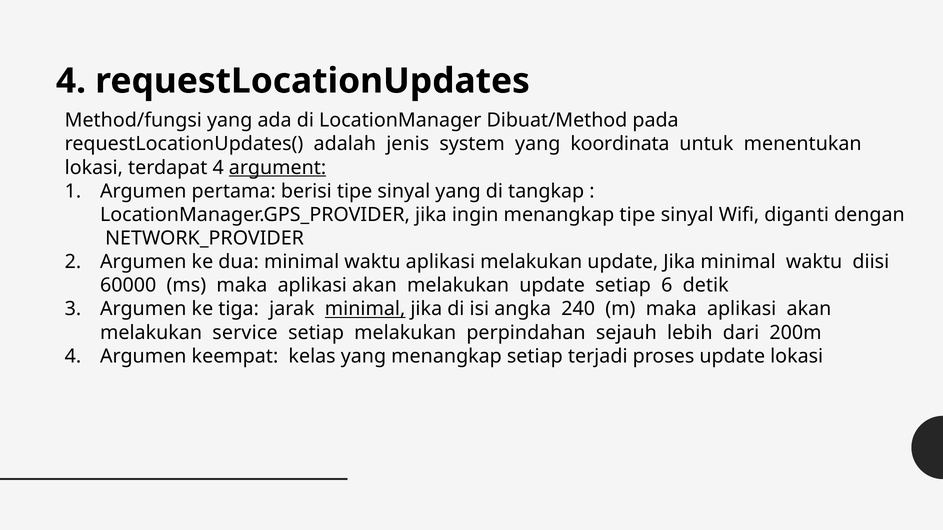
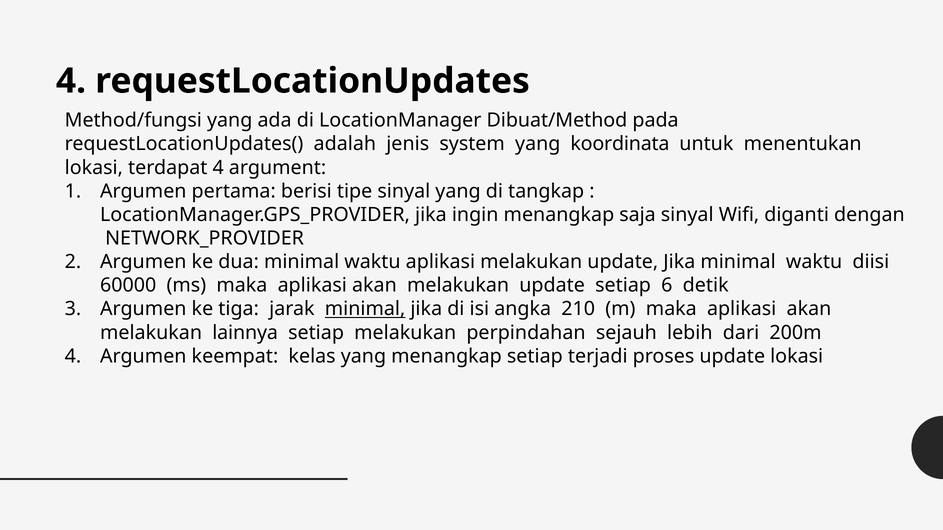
argument underline: present -> none (278, 168)
menangkap tipe: tipe -> saja (638, 215)
240: 240 -> 210 (578, 309)
service: service -> lainnya (245, 333)
